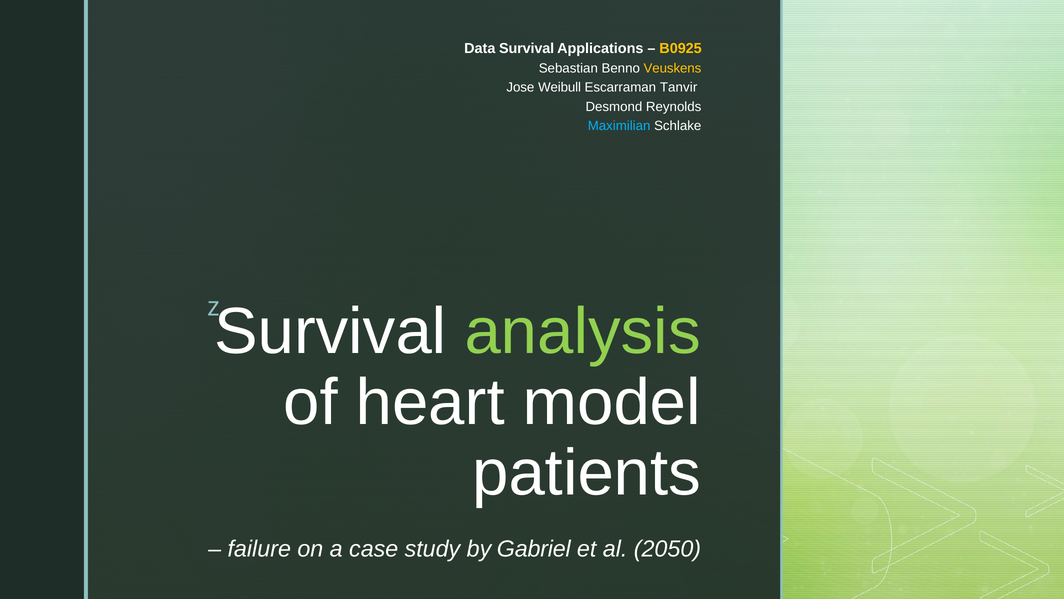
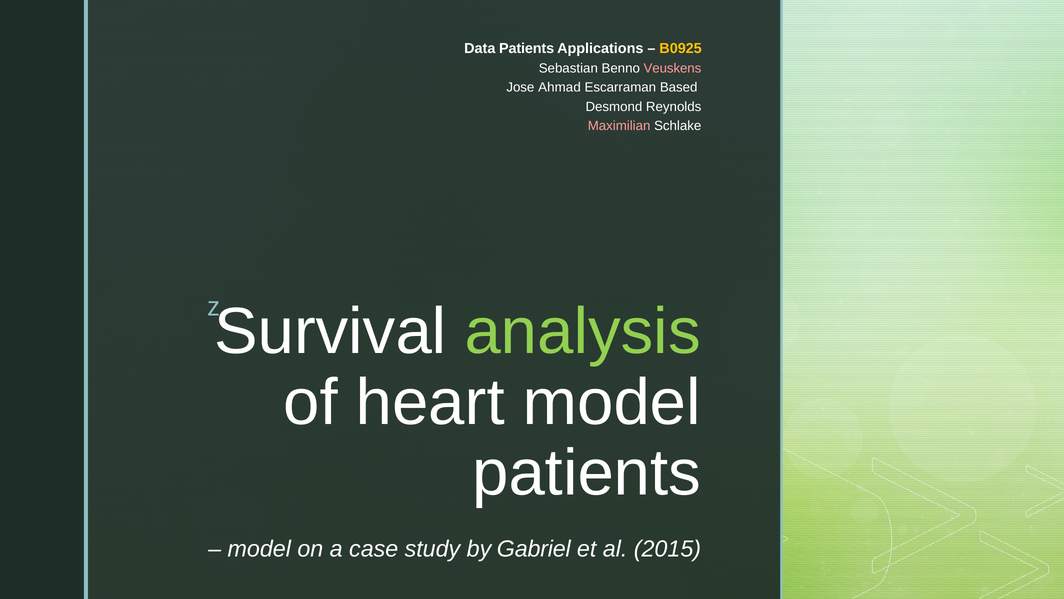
Data Survival: Survival -> Patients (527, 49)
Veuskens colour: yellow -> pink (672, 68)
Weibull: Weibull -> Ahmad (559, 87)
Tanvir: Tanvir -> Based (679, 87)
Maximilian colour: light blue -> pink (619, 126)
failure: failure -> model (259, 548)
2050: 2050 -> 2015 (667, 548)
